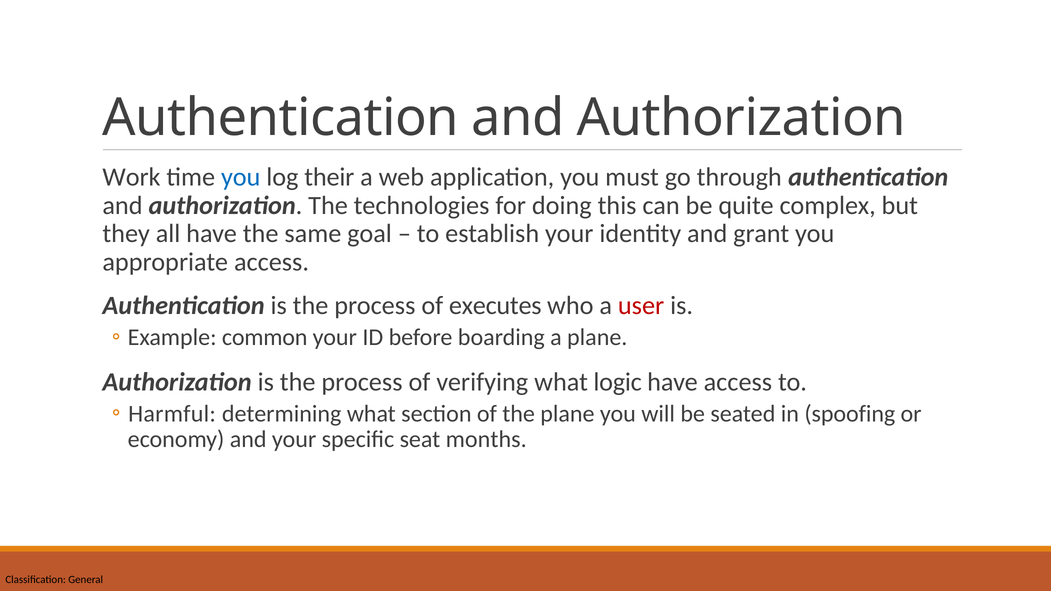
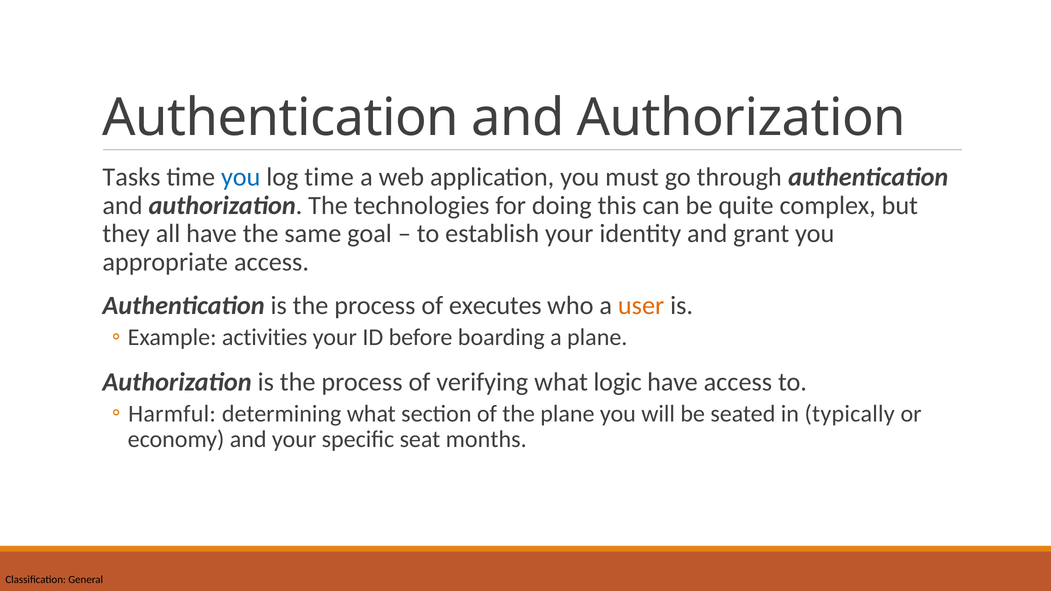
Work: Work -> Tasks (131, 177)
log their: their -> time (329, 177)
user colour: red -> orange (641, 306)
common: common -> activities (265, 337)
spoofing: spoofing -> typically (850, 414)
